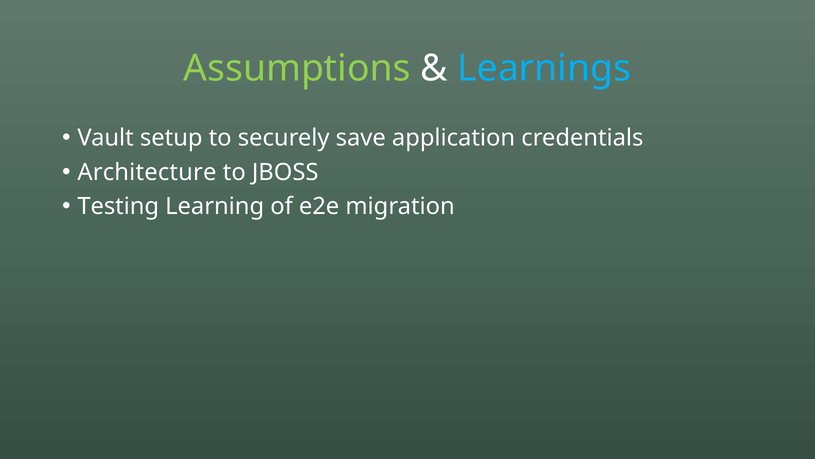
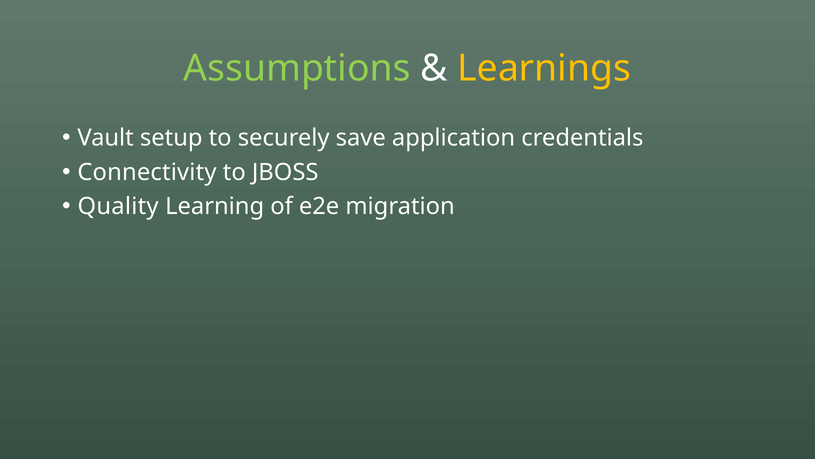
Learnings colour: light blue -> yellow (544, 68)
Architecture: Architecture -> Connectivity (147, 172)
Testing: Testing -> Quality (118, 206)
